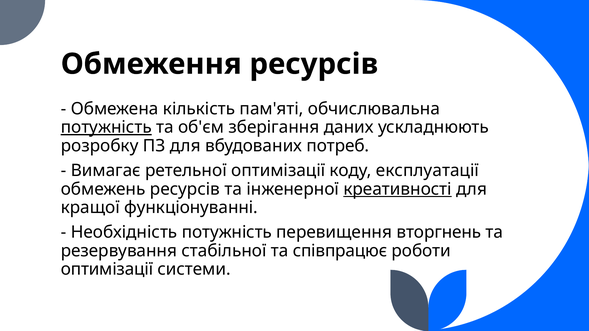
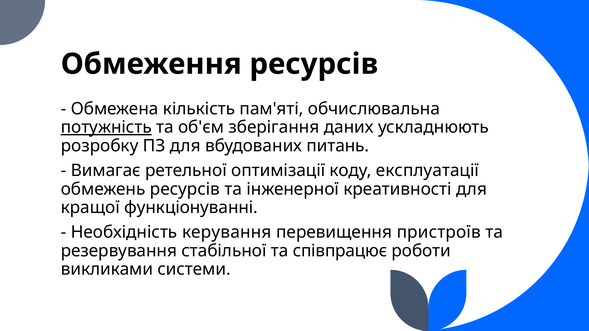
потреб: потреб -> питань (338, 146)
креативності underline: present -> none (398, 189)
Необхідність потужність: потужність -> керування (227, 232)
вторгнень: вторгнень -> пристроїв (439, 232)
оптимізації: оптимізації -> викликами (107, 270)
